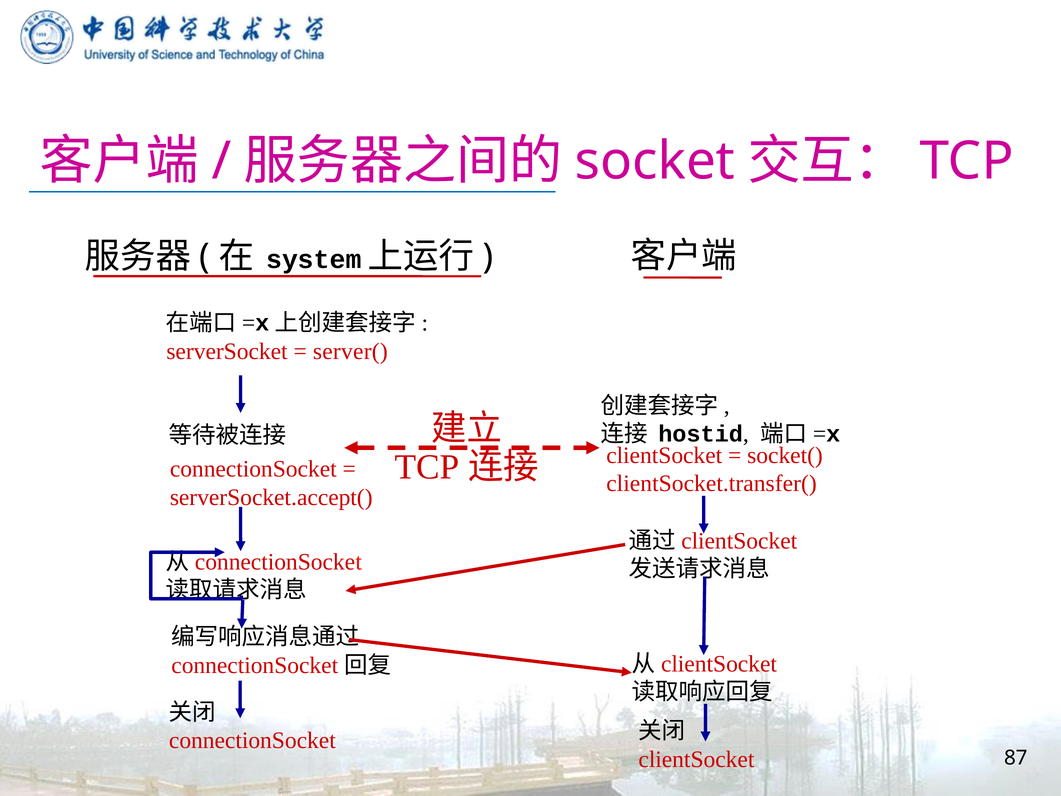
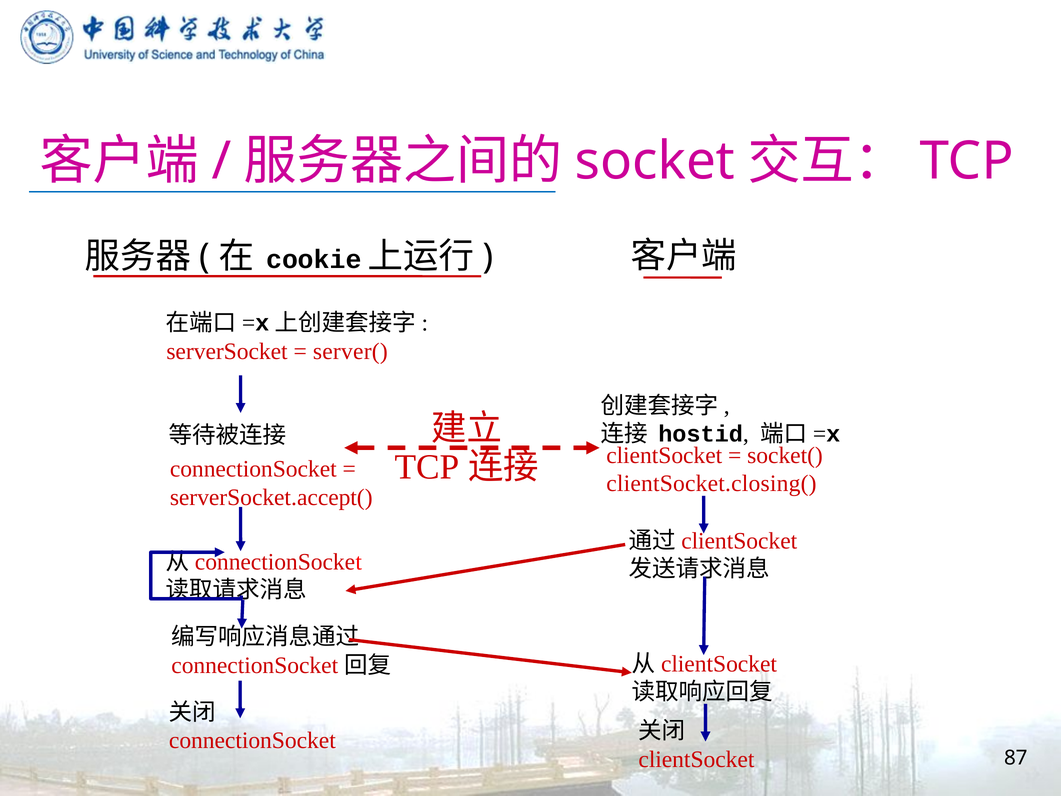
system: system -> cookie (314, 259)
clientSocket.transfer(: clientSocket.transfer( -> clientSocket.closing( (711, 484)
